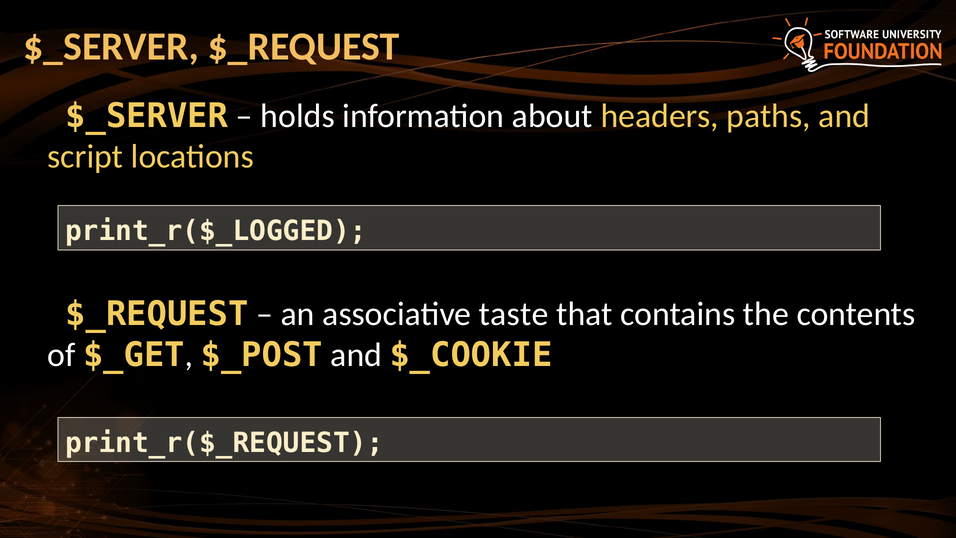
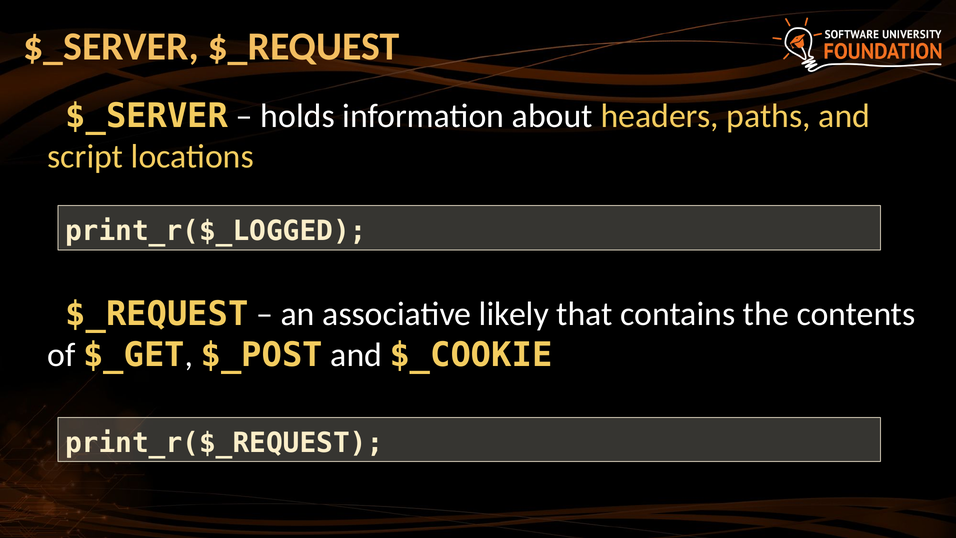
taste: taste -> likely (514, 314)
